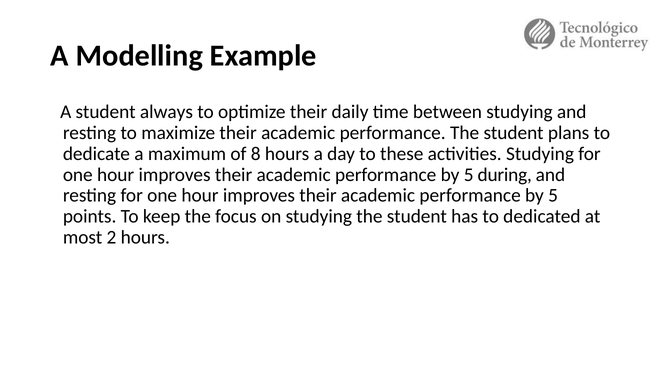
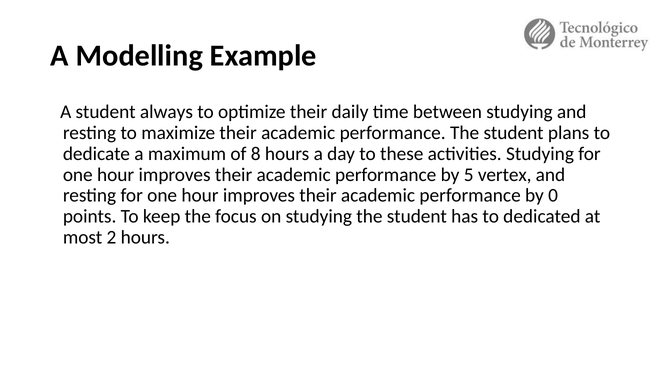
during: during -> vertex (505, 174)
5: 5 -> 0 (553, 195)
